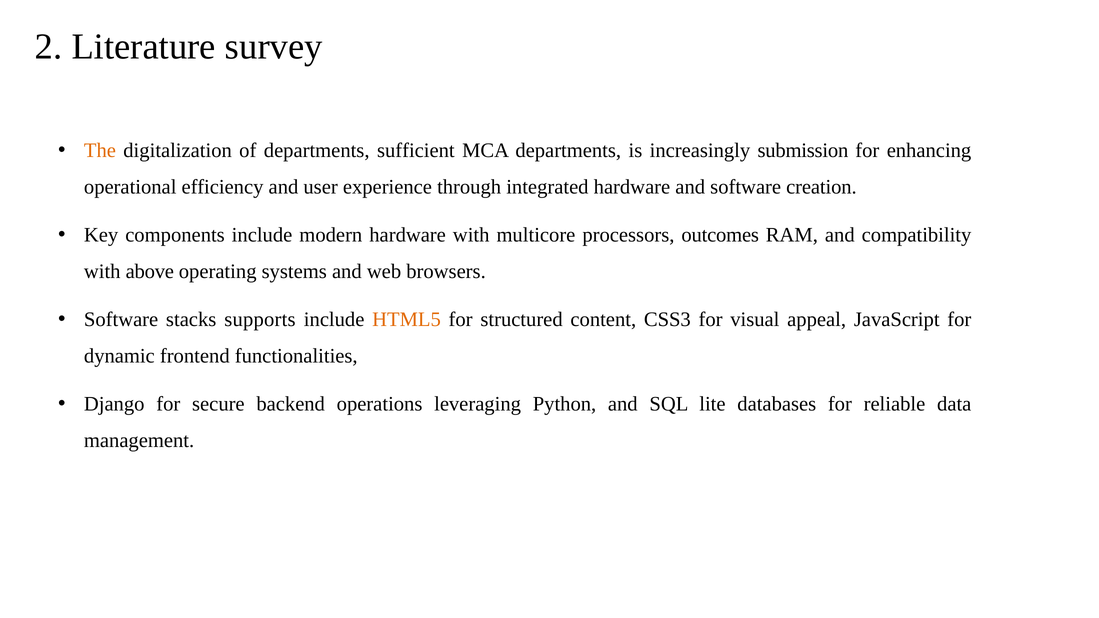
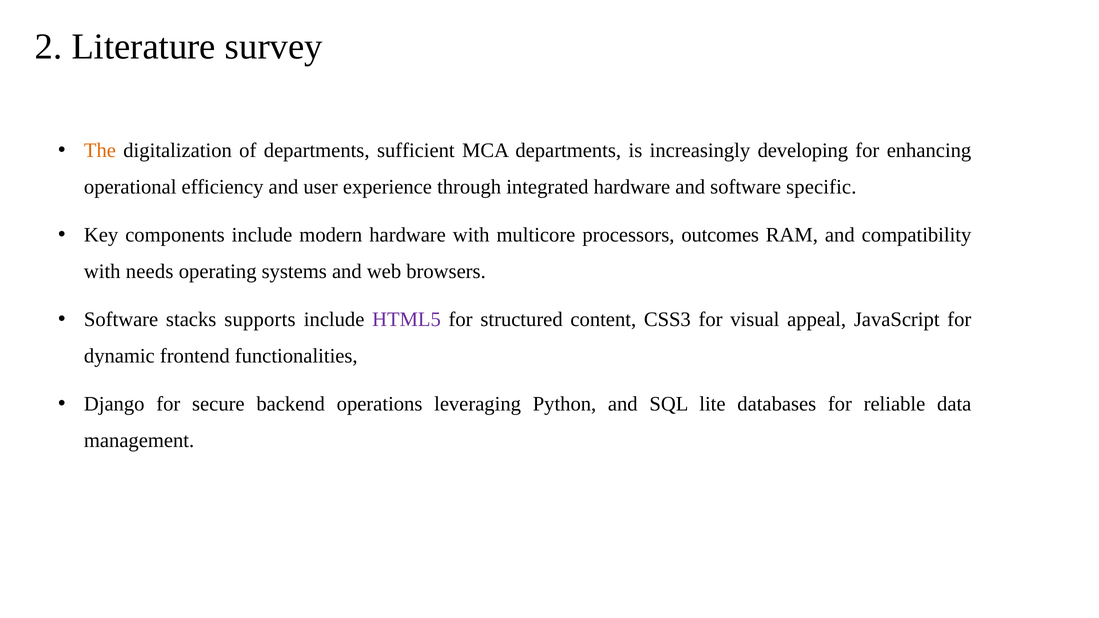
submission: submission -> developing (803, 150)
creation: creation -> specific (821, 187)
above: above -> needs (150, 271)
HTML5 colour: orange -> purple (407, 319)
